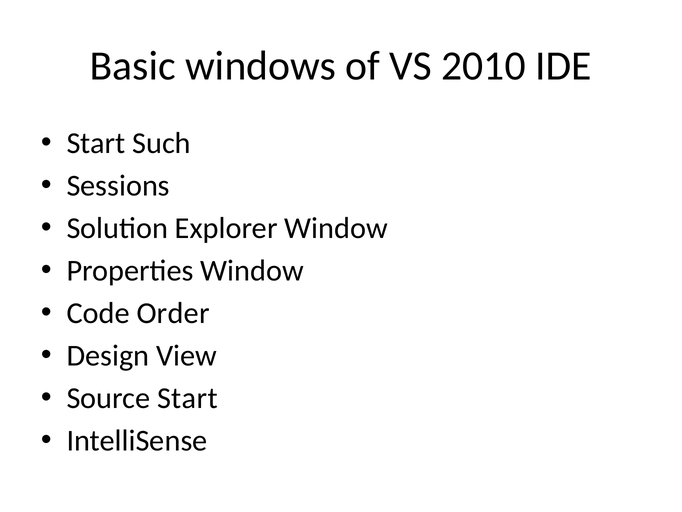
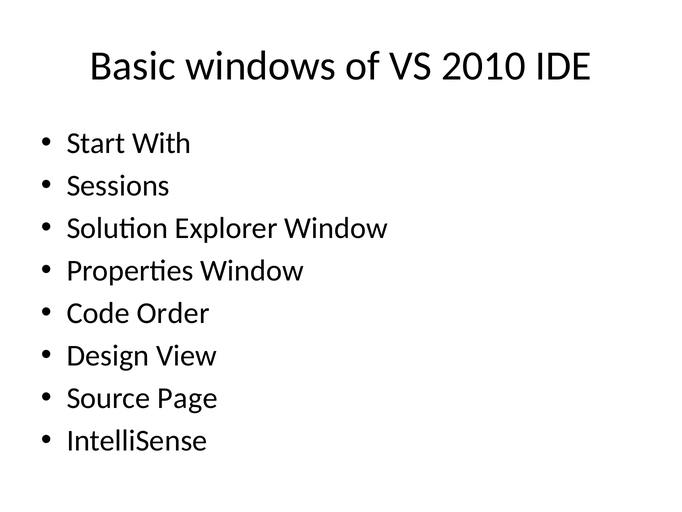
Such: Such -> With (162, 143)
Source Start: Start -> Page (187, 398)
